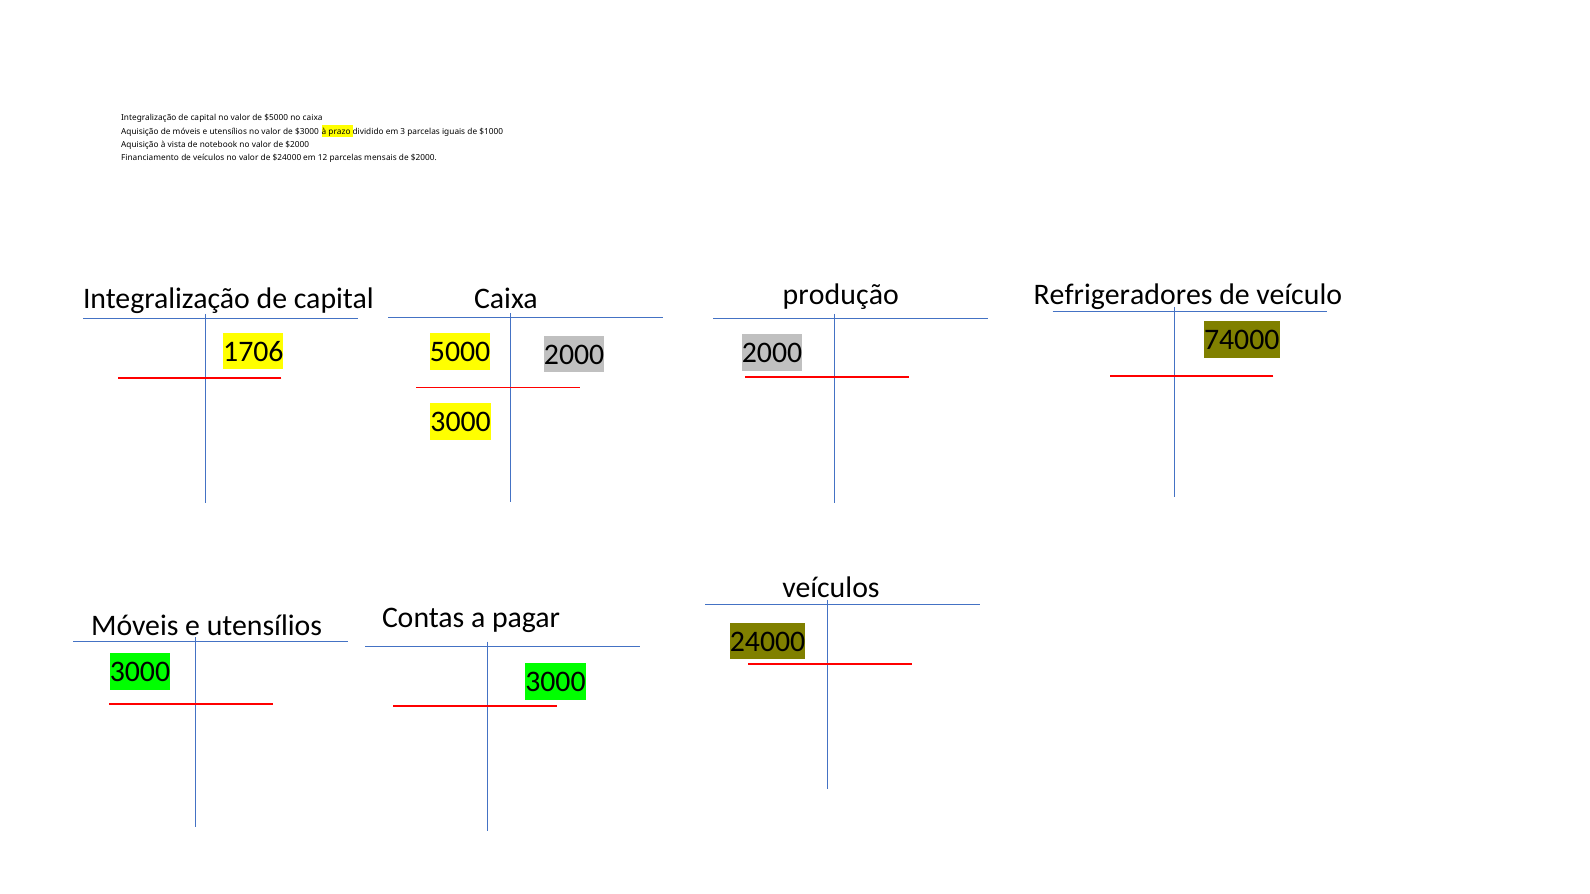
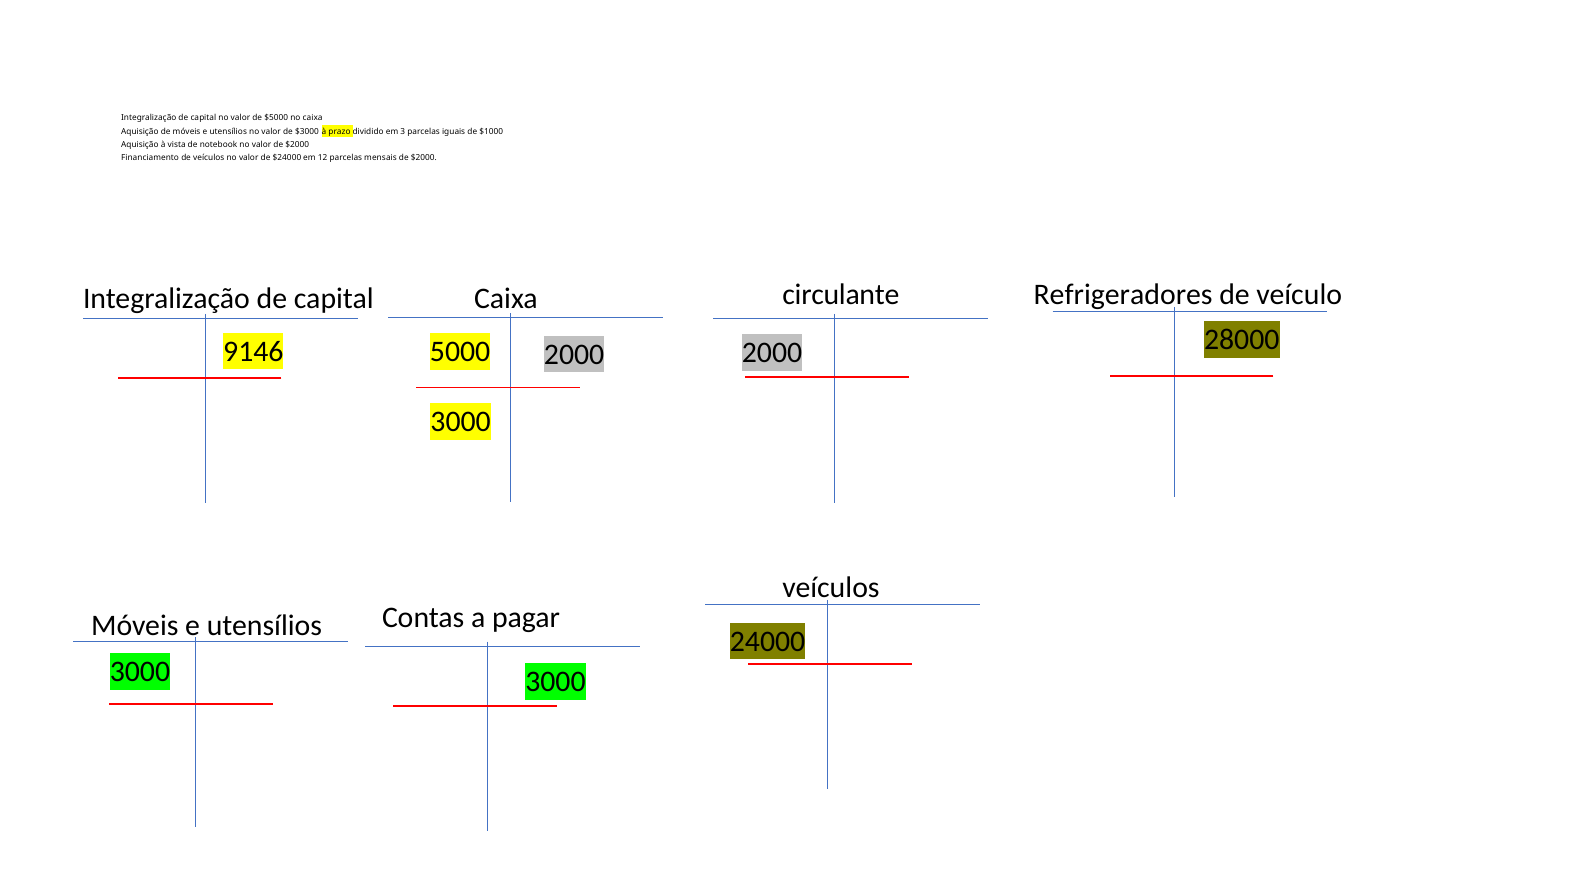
produção: produção -> circulante (841, 295)
74000: 74000 -> 28000 (1242, 340)
1706: 1706 -> 9146 (253, 351)
